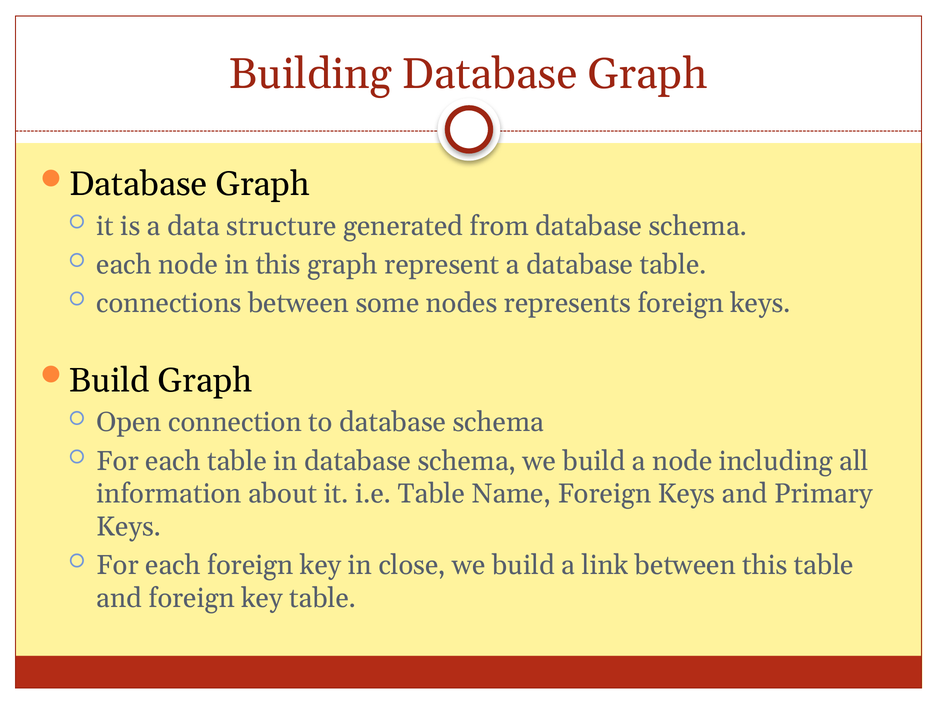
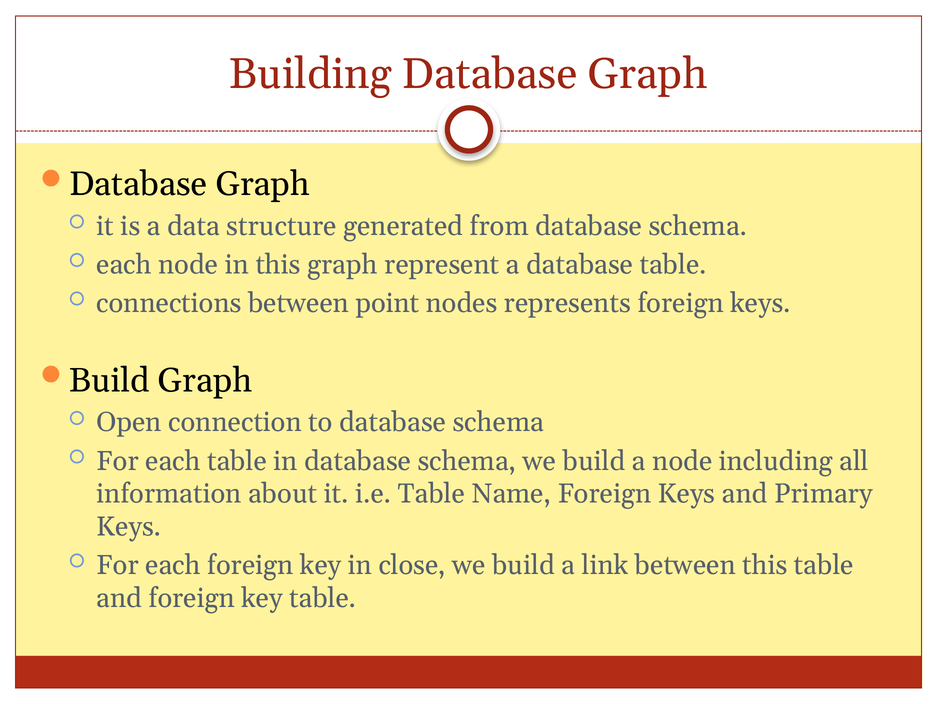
some: some -> point (387, 303)
